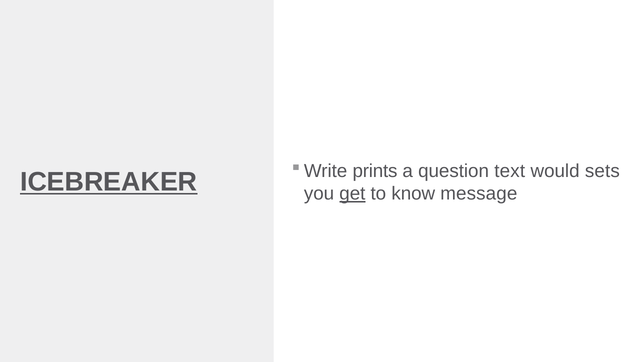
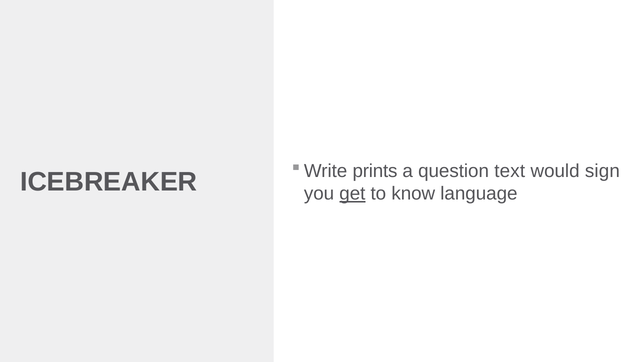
ICEBREAKER underline: present -> none (109, 182)
sets: sets -> sign (602, 171)
message: message -> language (479, 194)
